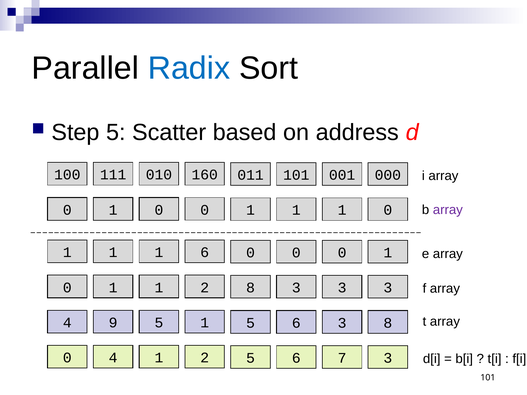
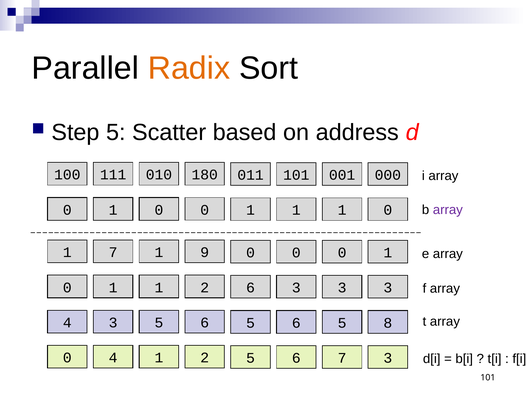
Radix colour: blue -> orange (189, 68)
160: 160 -> 180 (205, 175)
1: 1 -> 7 (113, 253)
1 6: 6 -> 9 (205, 253)
2 8: 8 -> 6 (251, 288)
4 9: 9 -> 3 (113, 323)
1: 1 -> 6 (205, 323)
3: 3 -> 5 (342, 323)
